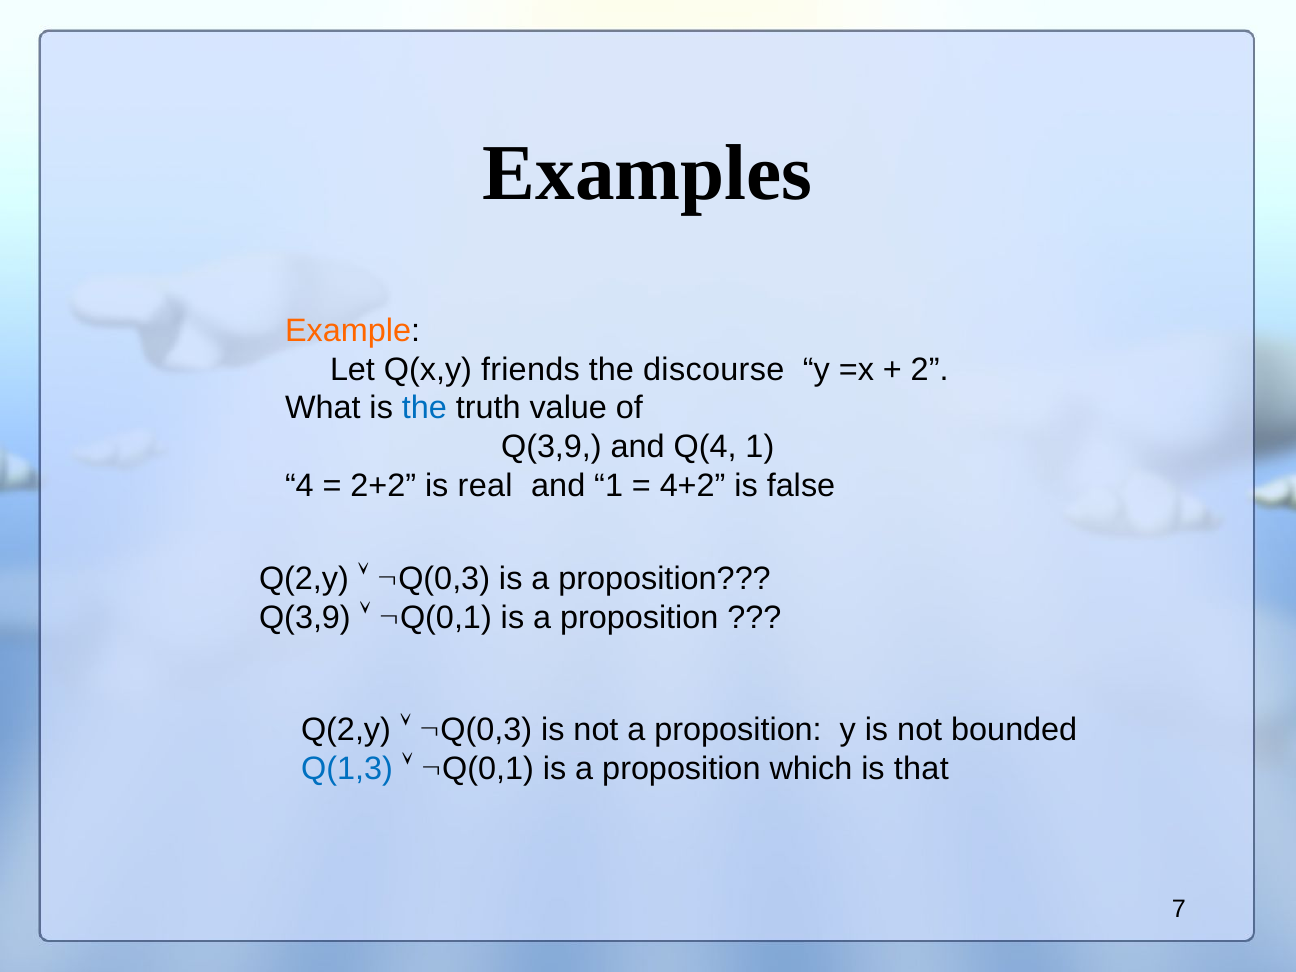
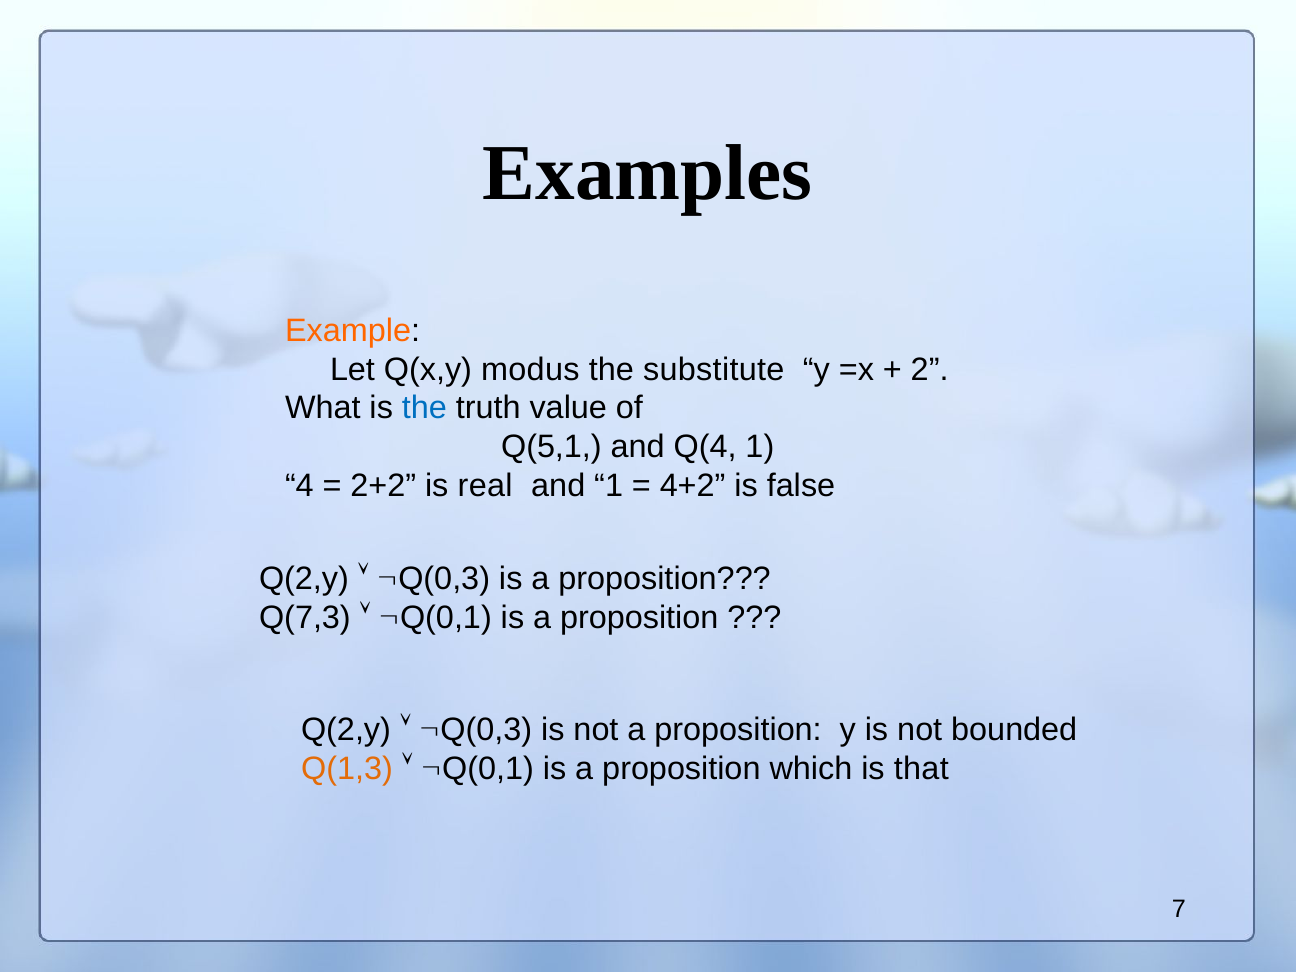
friends: friends -> modus (530, 369)
discourse: discourse -> substitute (714, 369)
Q(3,9: Q(3,9 -> Q(5,1 (551, 447)
Q(3,9: Q(3,9 -> Q(7,3 (305, 618)
Q(1,3 colour: blue -> orange (347, 769)
